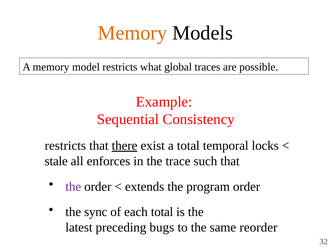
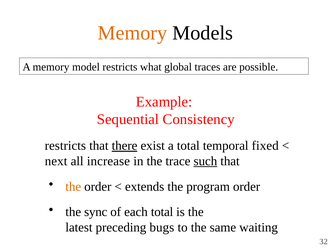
locks: locks -> fixed (265, 146)
stale: stale -> next (56, 161)
enforces: enforces -> increase (108, 161)
such underline: none -> present (205, 161)
the colour: purple -> orange (73, 187)
reorder: reorder -> waiting (259, 228)
